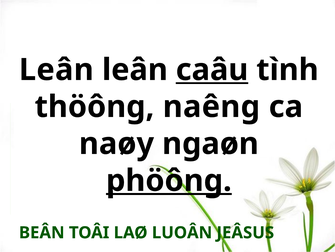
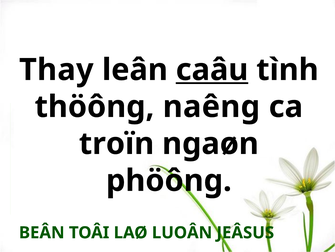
Leân: Leân -> Thay (56, 70)
naøy: naøy -> troïn (117, 143)
phöông underline: present -> none (169, 180)
